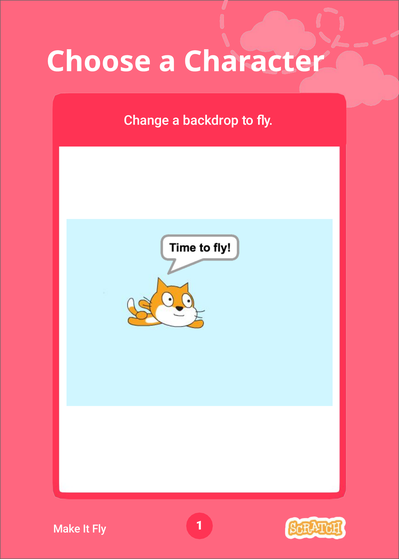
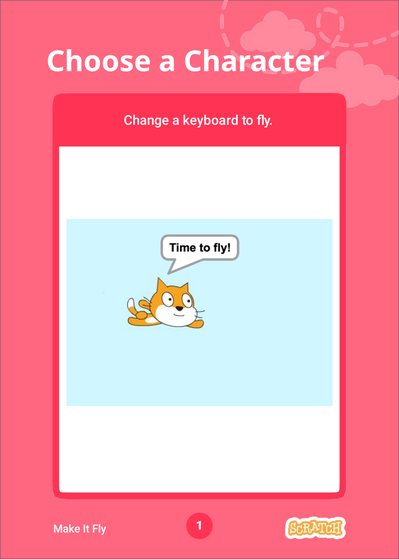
backdrop: backdrop -> keyboard (211, 120)
